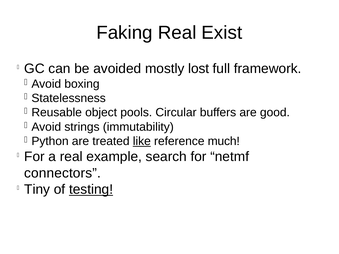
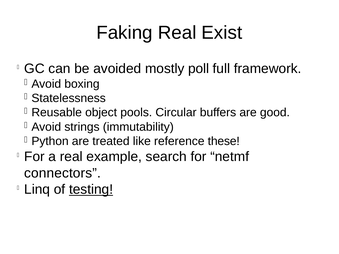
lost: lost -> poll (199, 69)
like underline: present -> none (142, 141)
much: much -> these (224, 141)
Tiny: Tiny -> Linq (37, 190)
